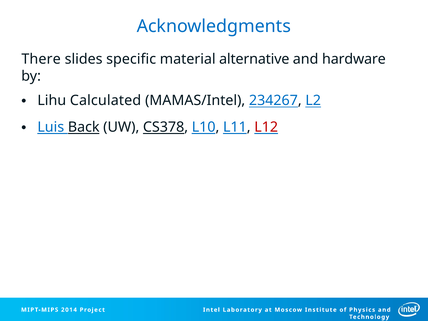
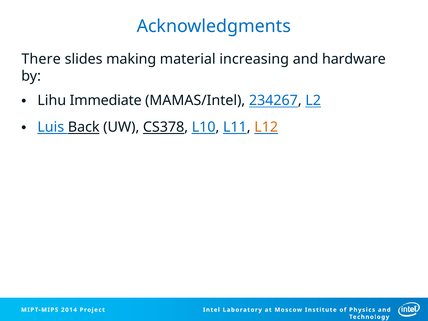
specific: specific -> making (131, 59)
alternative: alternative -> increasing (254, 59)
Calculated: Calculated -> Immediate (106, 100)
L12 colour: red -> orange (266, 127)
